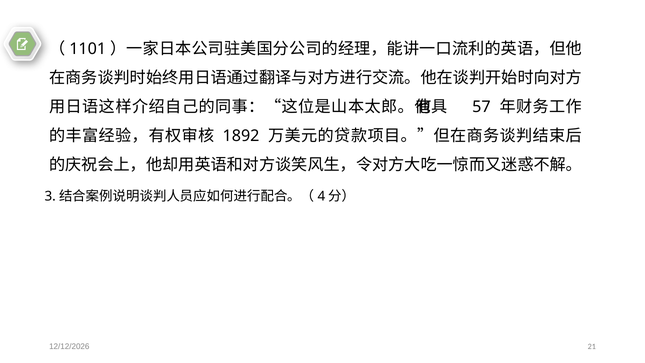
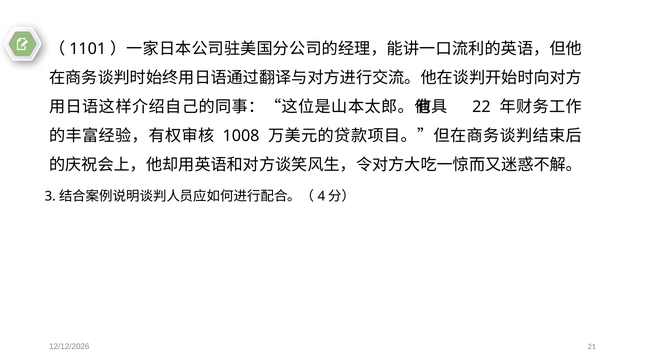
57: 57 -> 22 (481, 107)
1892: 1892 -> 1008 (241, 136)
